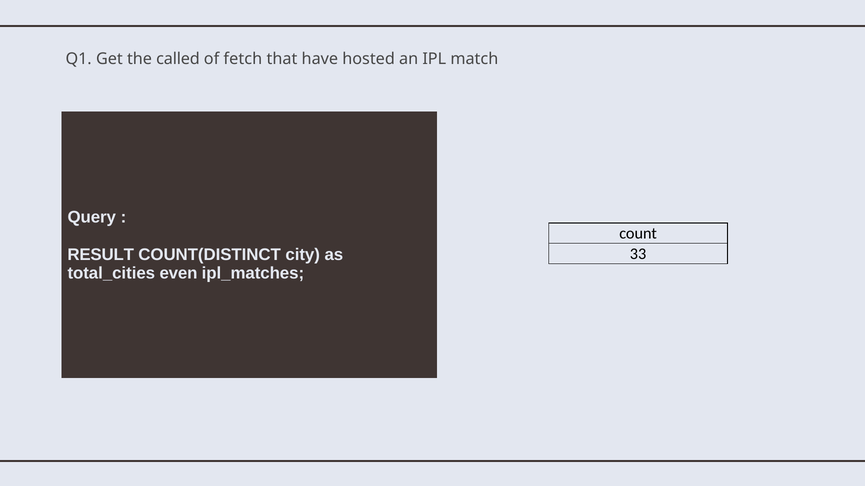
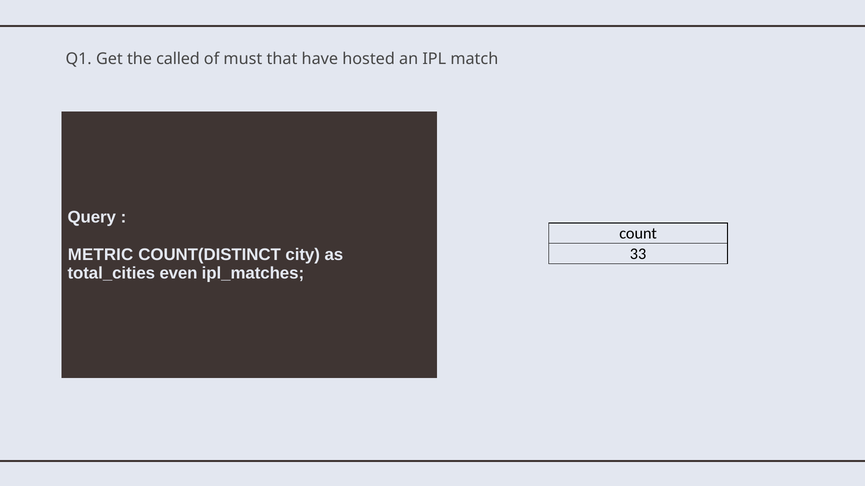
fetch: fetch -> must (243, 59)
RESULT: RESULT -> METRIC (101, 255)
